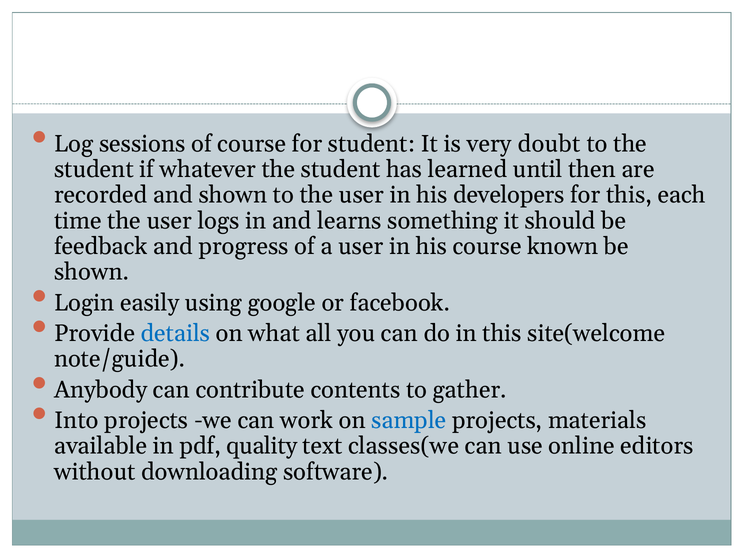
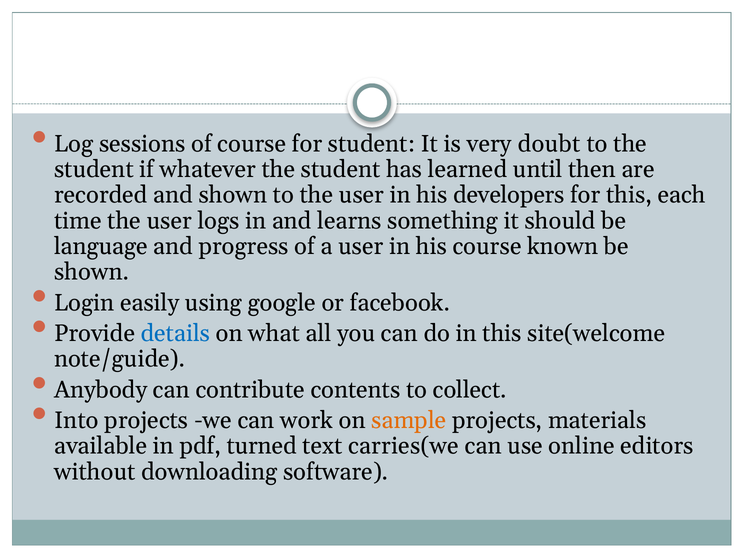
feedback: feedback -> language (101, 246)
gather: gather -> collect (470, 390)
sample colour: blue -> orange (409, 420)
quality: quality -> turned (262, 446)
classes(we: classes(we -> carries(we (403, 446)
